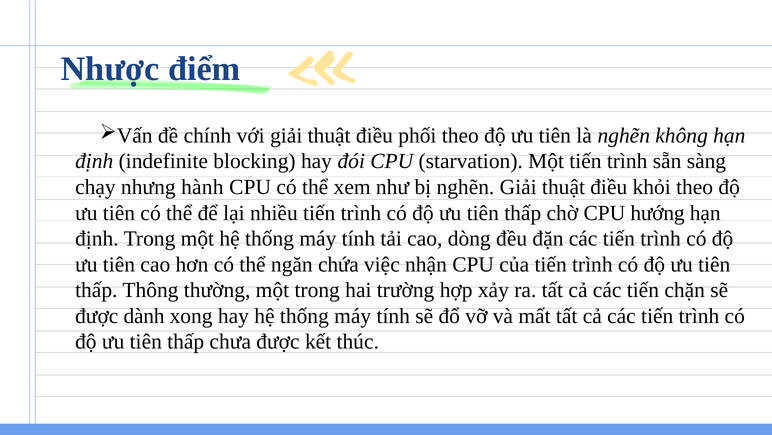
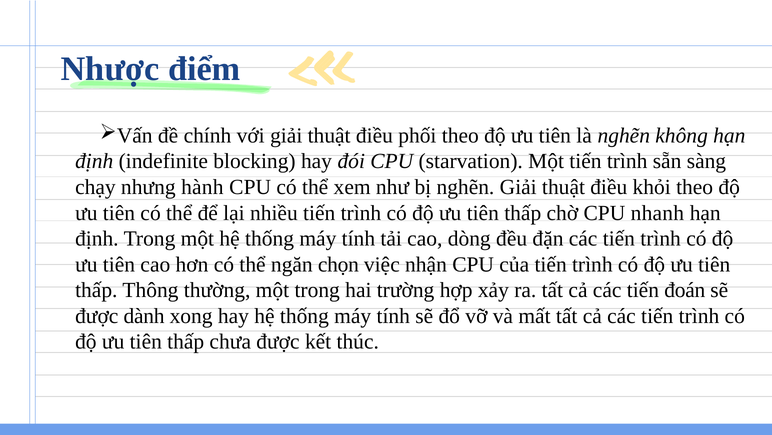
hướng: hướng -> nhanh (657, 213)
chứa: chứa -> chọn (338, 264)
chặn: chặn -> đoán (685, 290)
